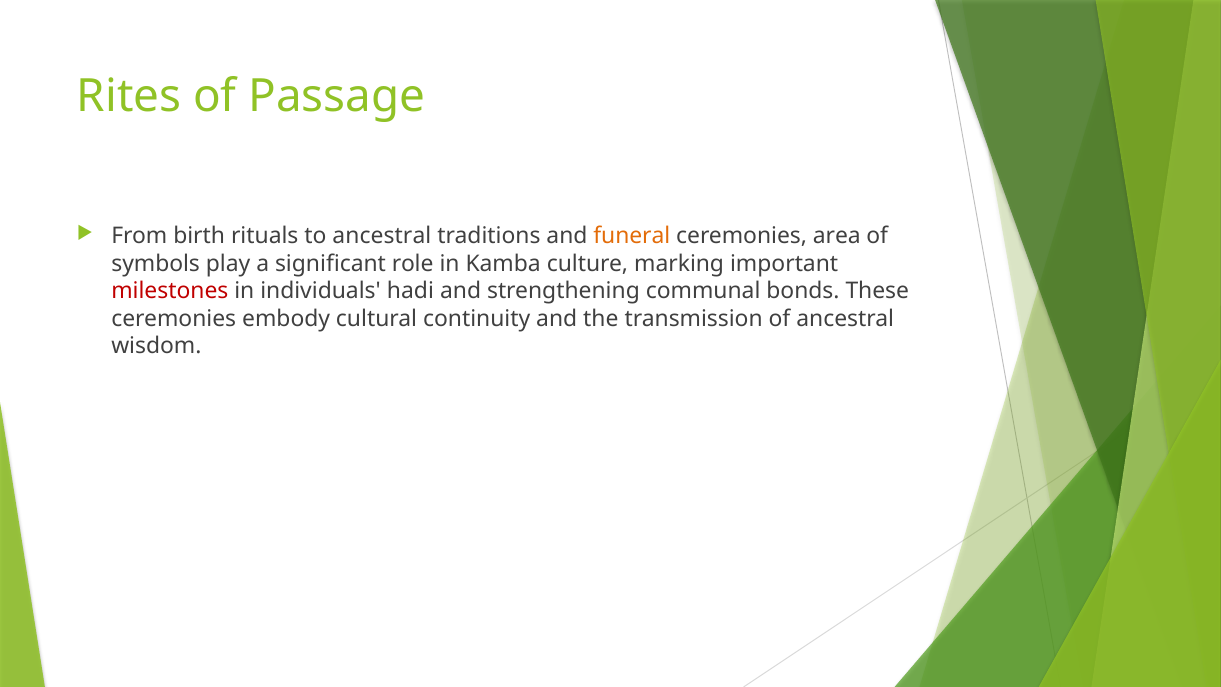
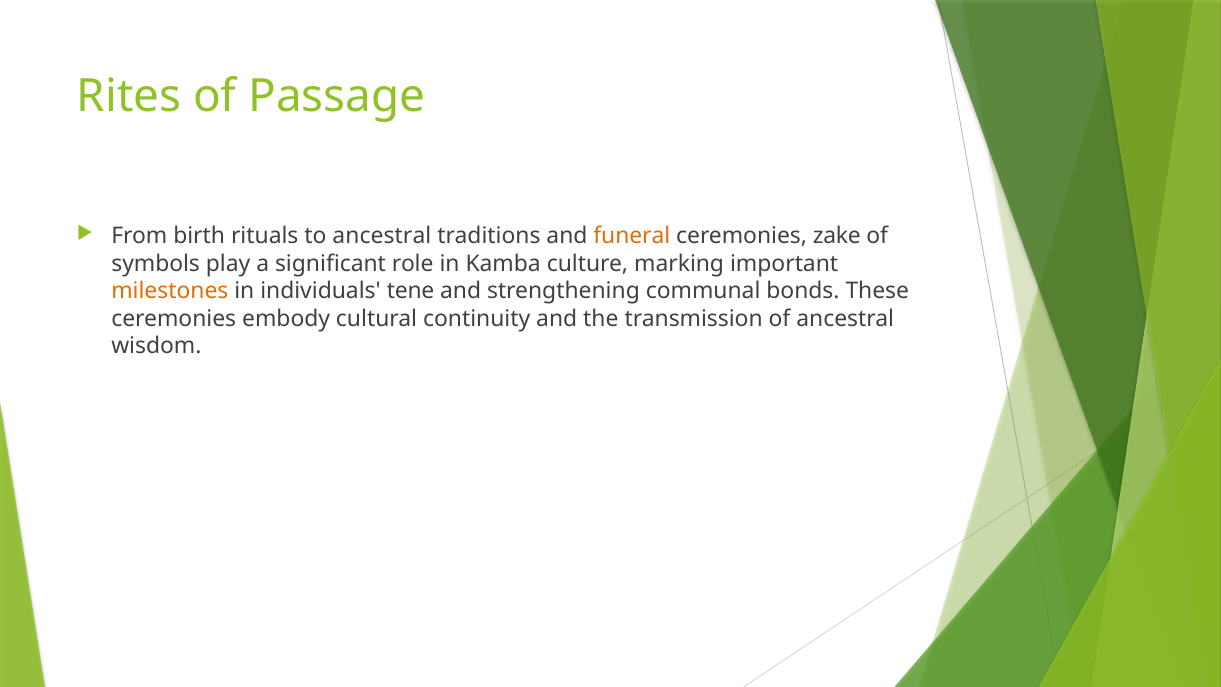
area: area -> zake (837, 236)
milestones colour: red -> orange (170, 291)
hadi: hadi -> tene (411, 291)
